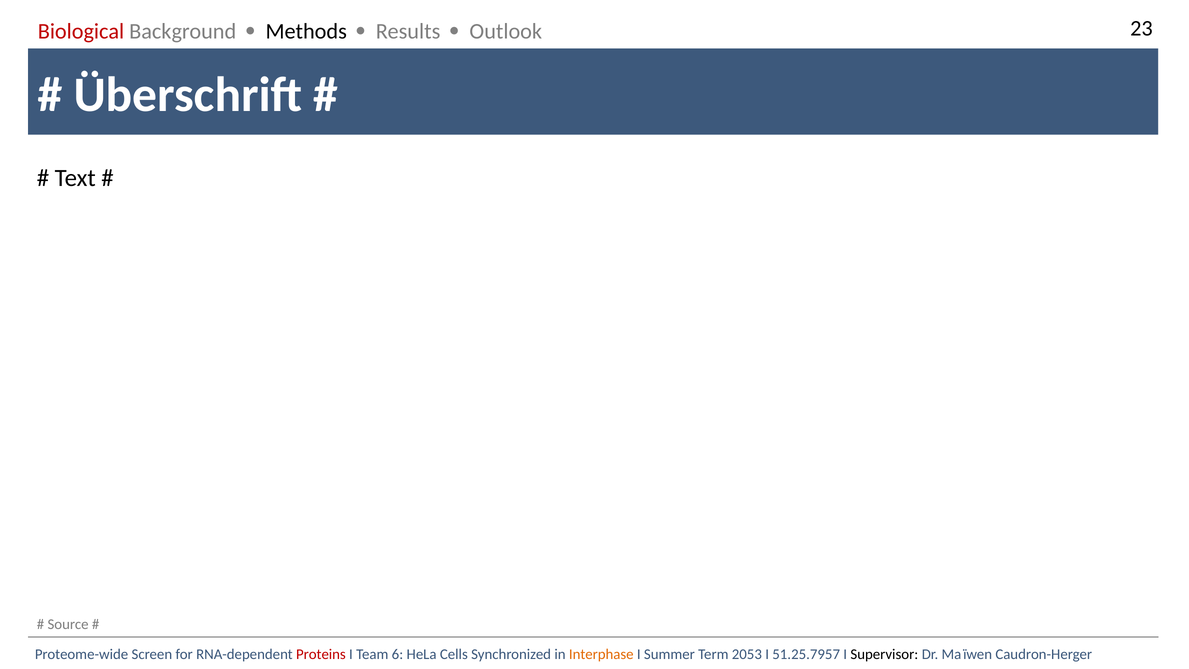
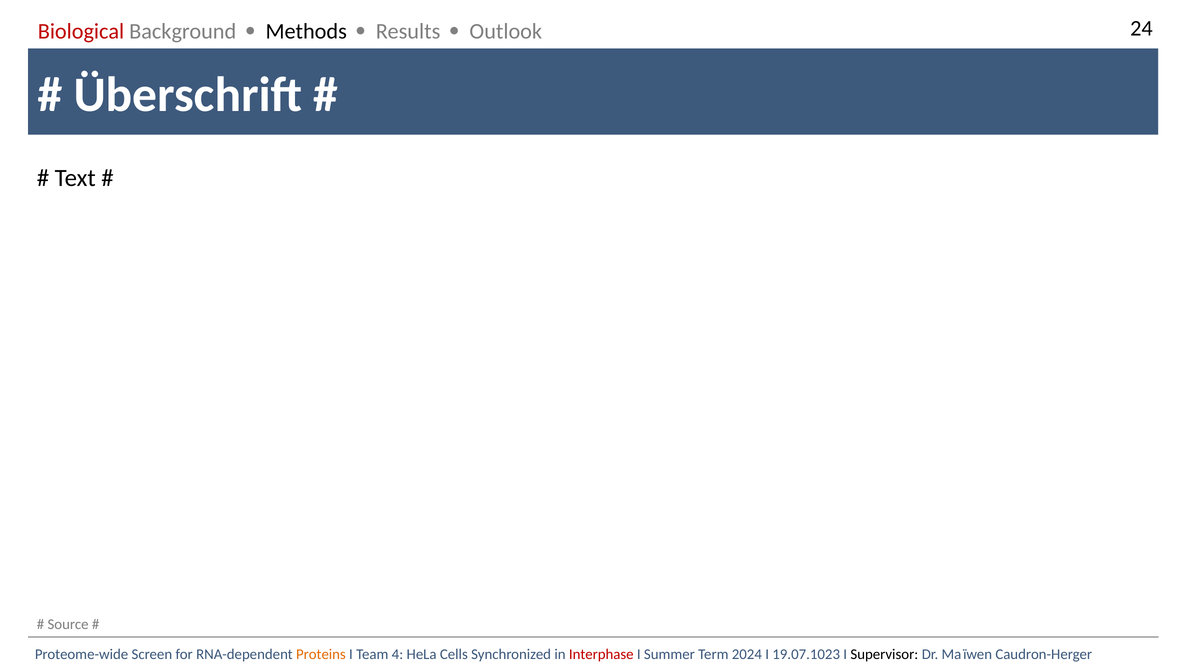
23: 23 -> 24 (1141, 29)
Proteins colour: red -> orange (321, 654)
6: 6 -> 4 (397, 654)
Interphase colour: orange -> red (601, 654)
2053: 2053 -> 2024 (747, 654)
51.25.7957: 51.25.7957 -> 19.07.1023 (806, 654)
